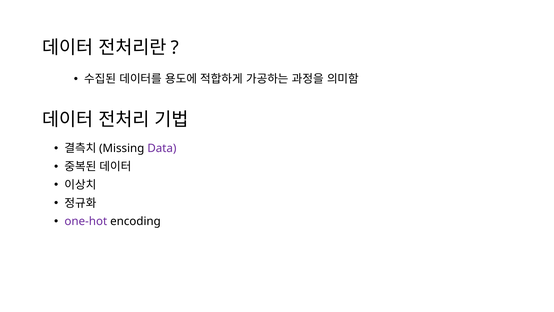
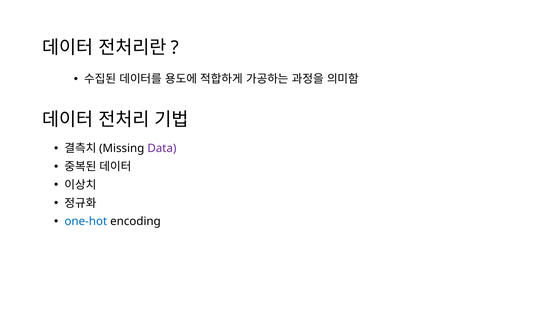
one-hot colour: purple -> blue (86, 221)
